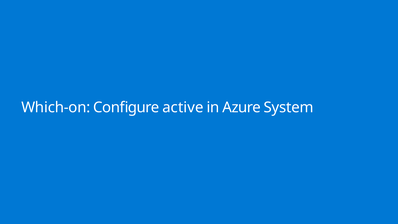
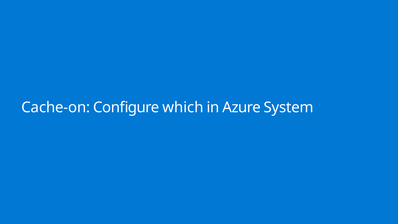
Which-on: Which-on -> Cache-on (56, 107)
active: active -> which (183, 107)
